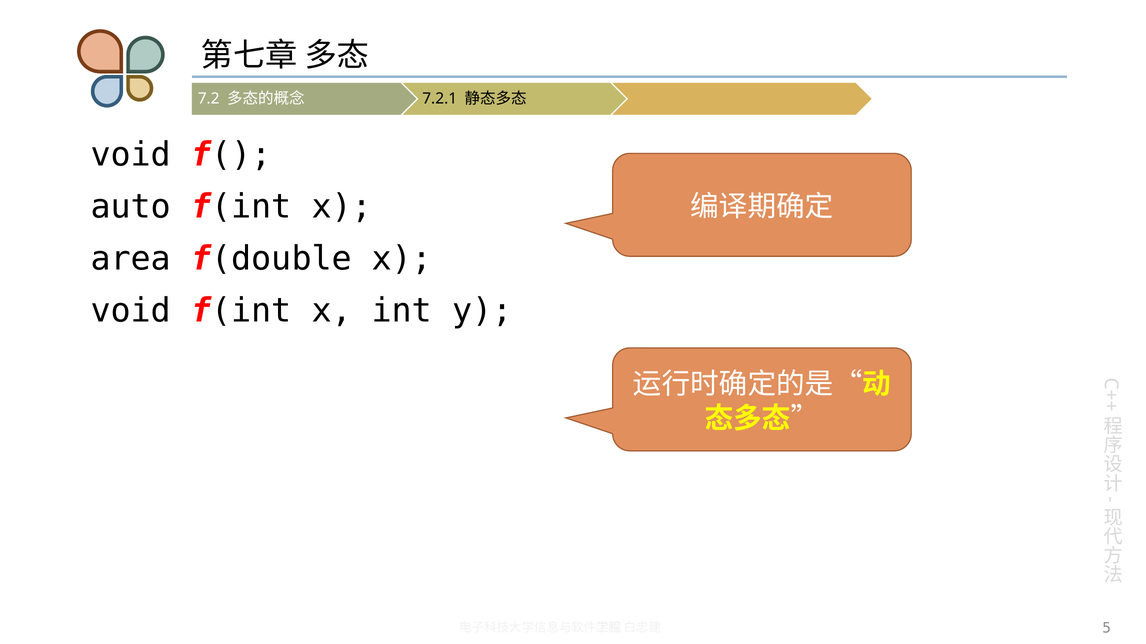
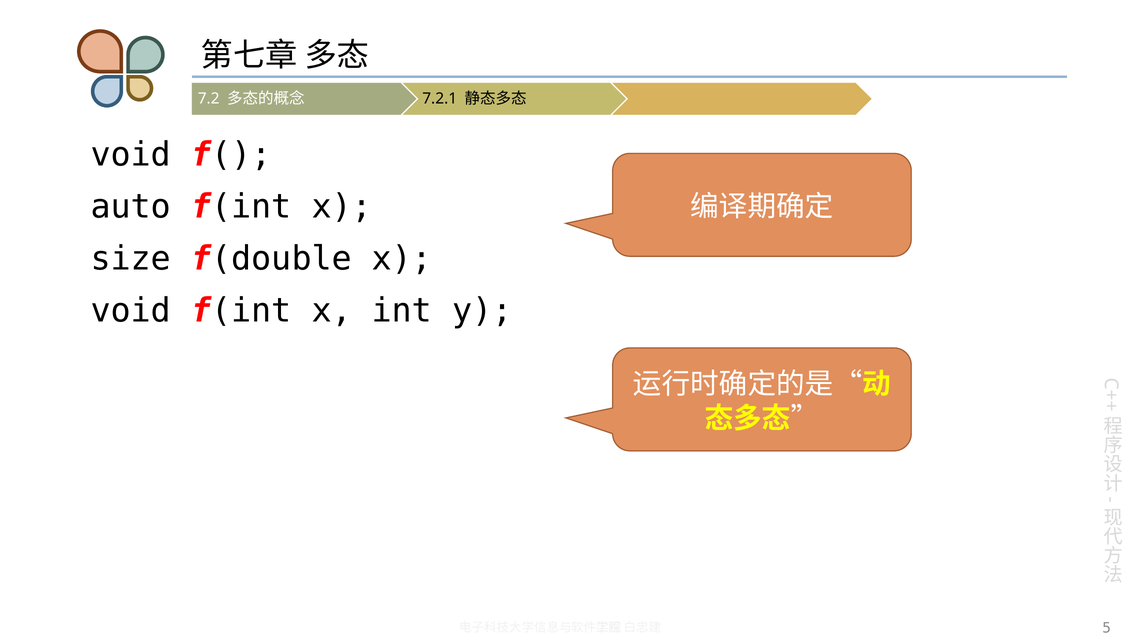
area: area -> size (131, 259)
